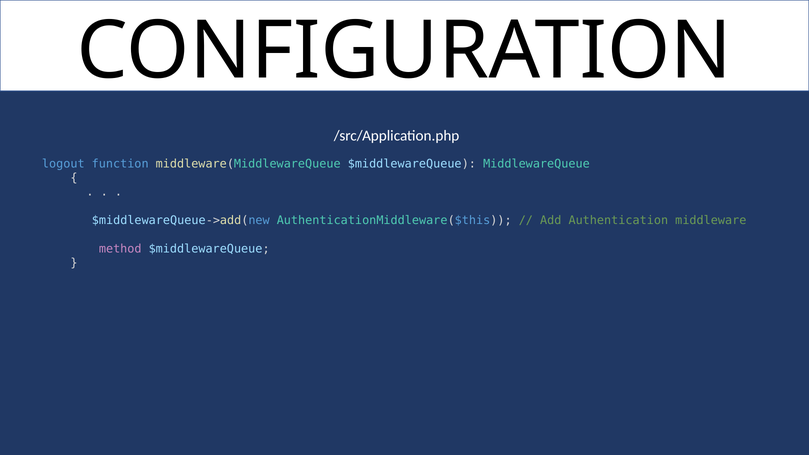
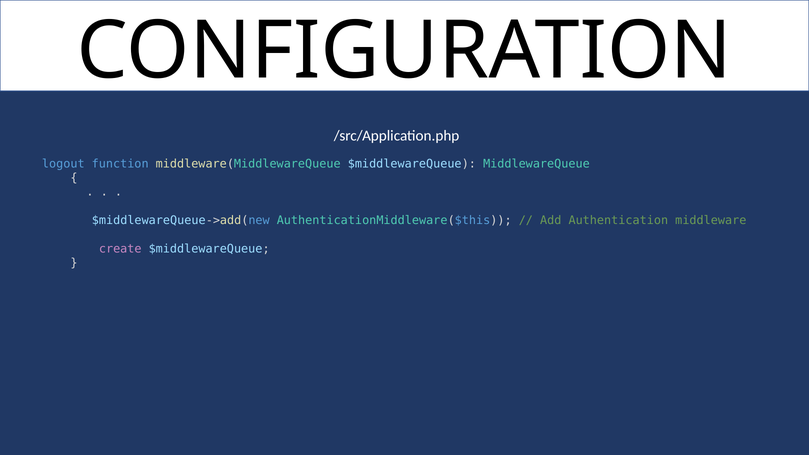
method: method -> create (120, 249)
